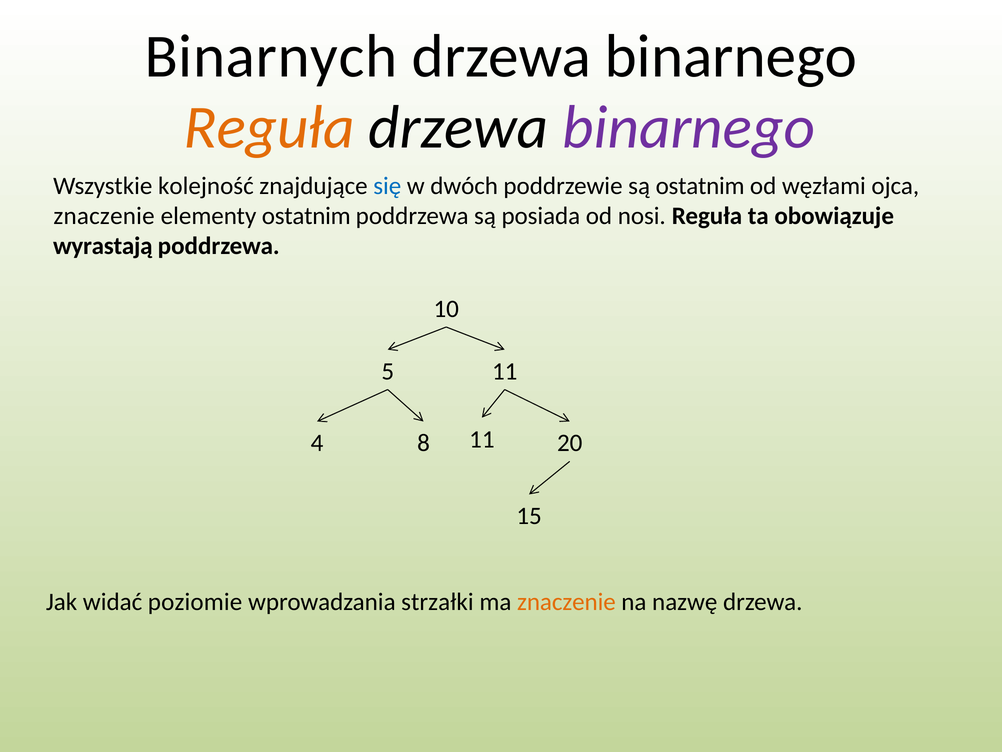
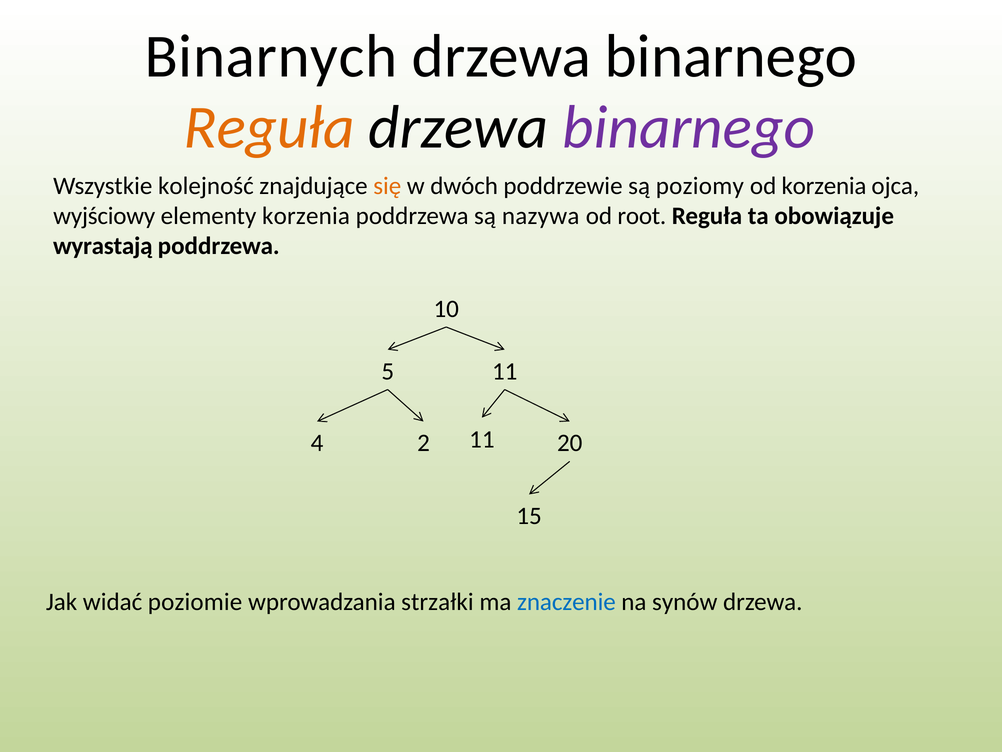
się colour: blue -> orange (387, 186)
są ostatnim: ostatnim -> poziomy (700, 186)
od węzłami: węzłami -> korzenia (824, 186)
znaczenie: znaczenie -> wyjściowy (104, 216)
elementy ostatnim: ostatnim -> korzenia (306, 216)
posiada: posiada -> nazywa (541, 216)
nosi: nosi -> root (642, 216)
8: 8 -> 2 (423, 443)
znaczenie colour: orange -> blue (566, 602)
nazwę: nazwę -> synów (685, 602)
